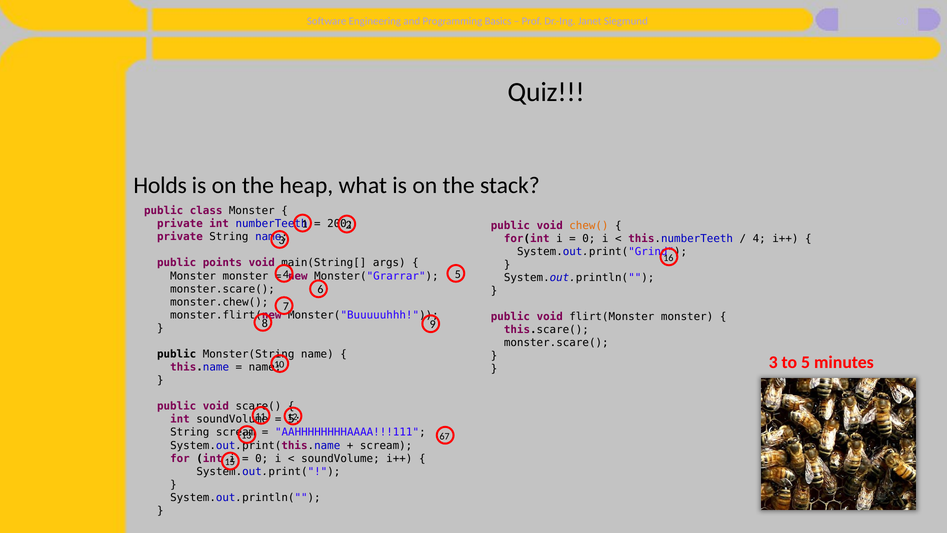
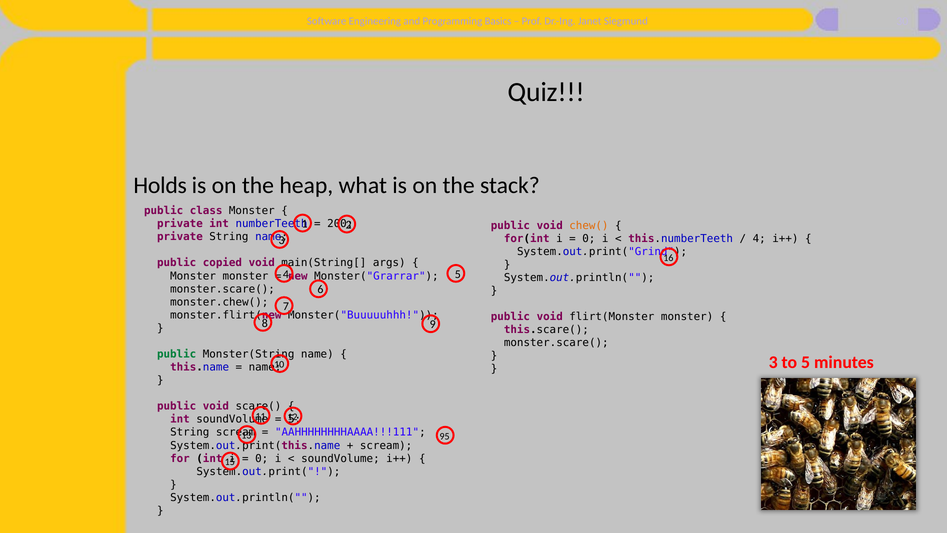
points: points -> copied (222, 263)
public colour: black -> green (177, 354)
67: 67 -> 95 (445, 436)
